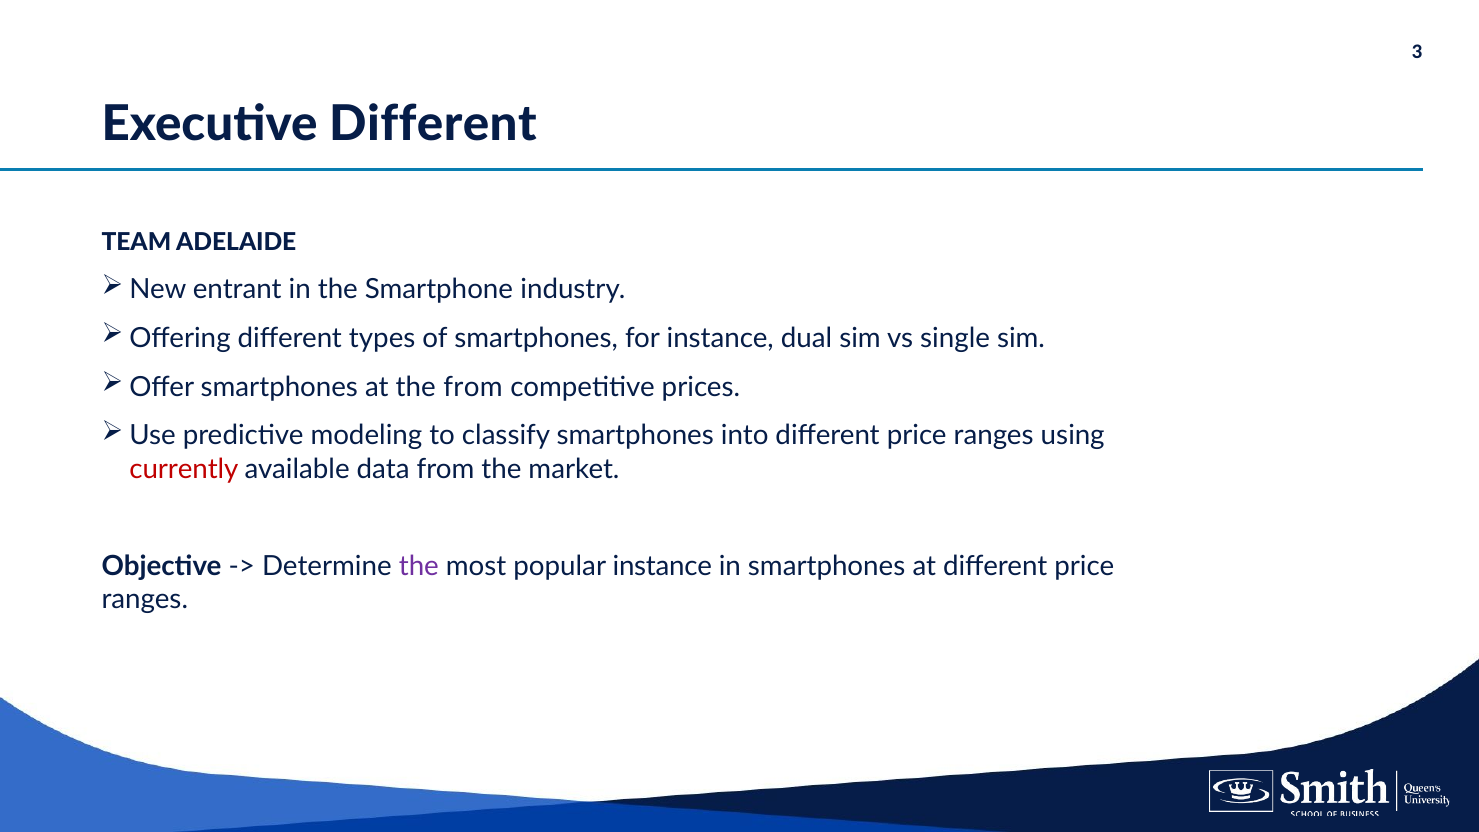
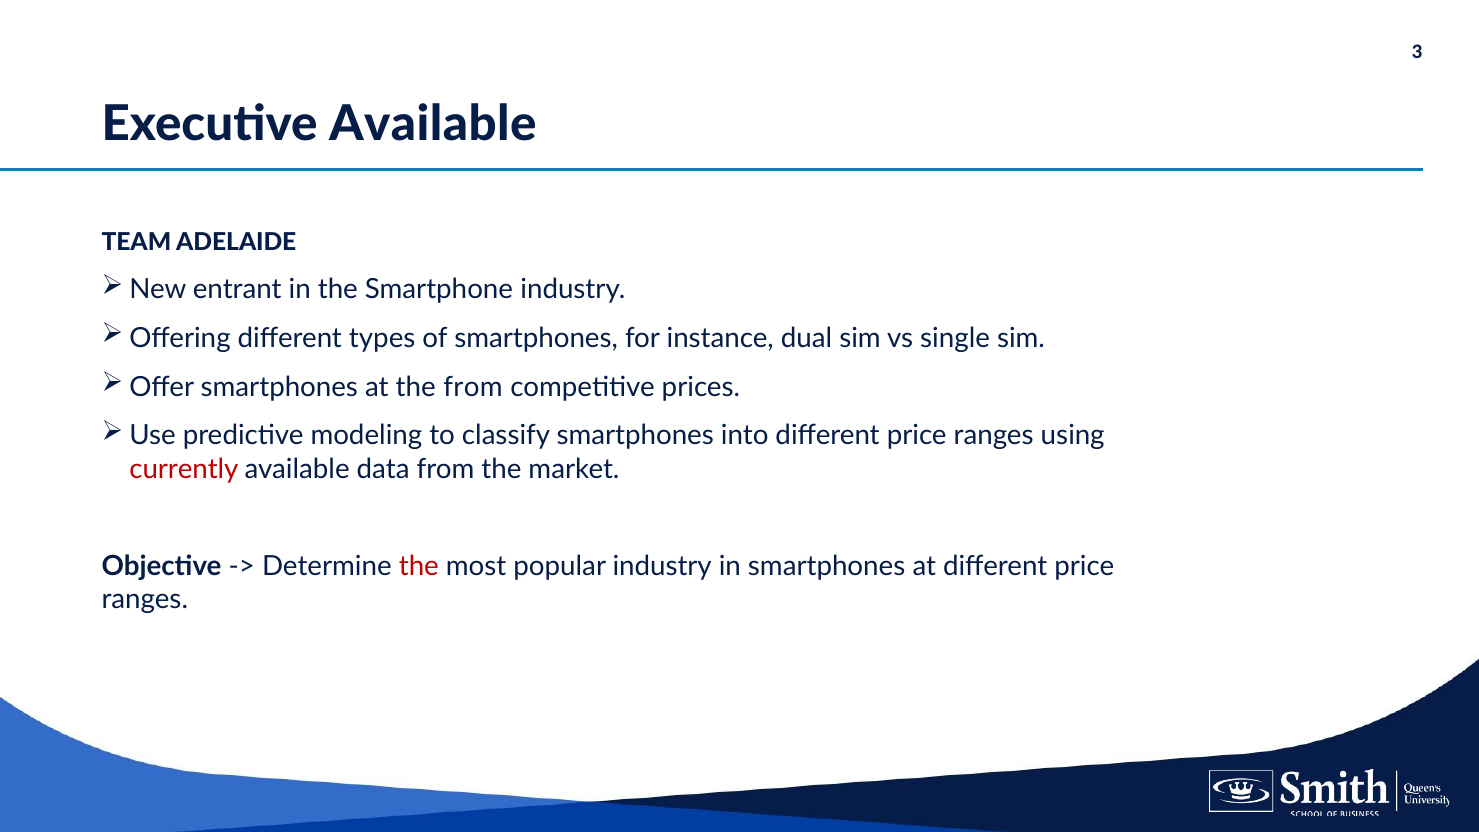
Executive Different: Different -> Available (433, 125)
the colour: purple -> red (419, 566)
popular instance: instance -> industry (662, 566)
